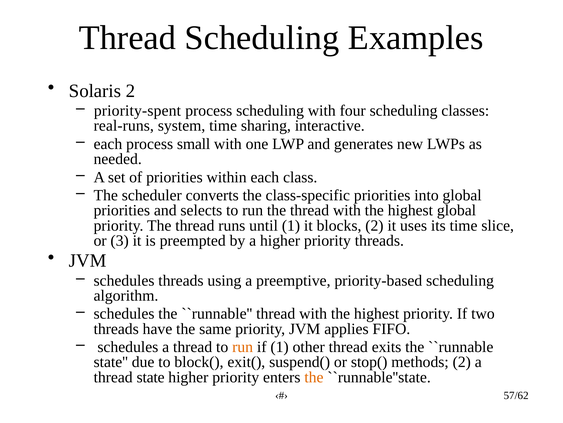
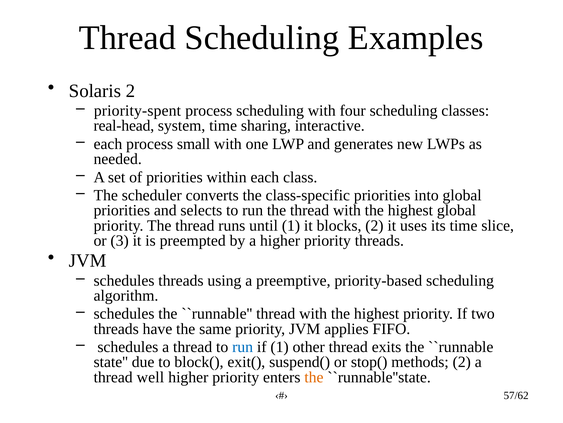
real-runs: real-runs -> real-head (124, 126)
run colour: orange -> blue (243, 346)
thread state: state -> well (150, 377)
